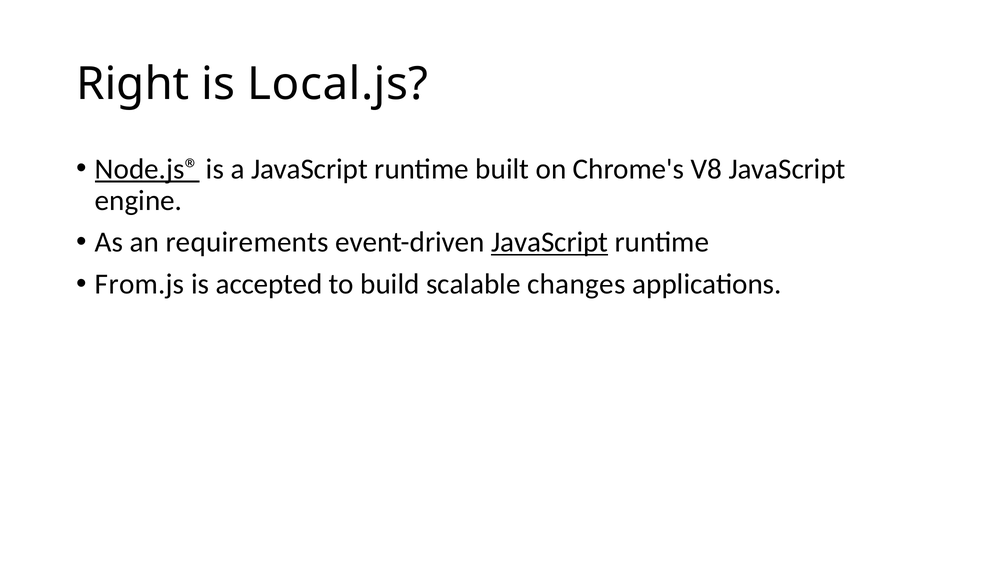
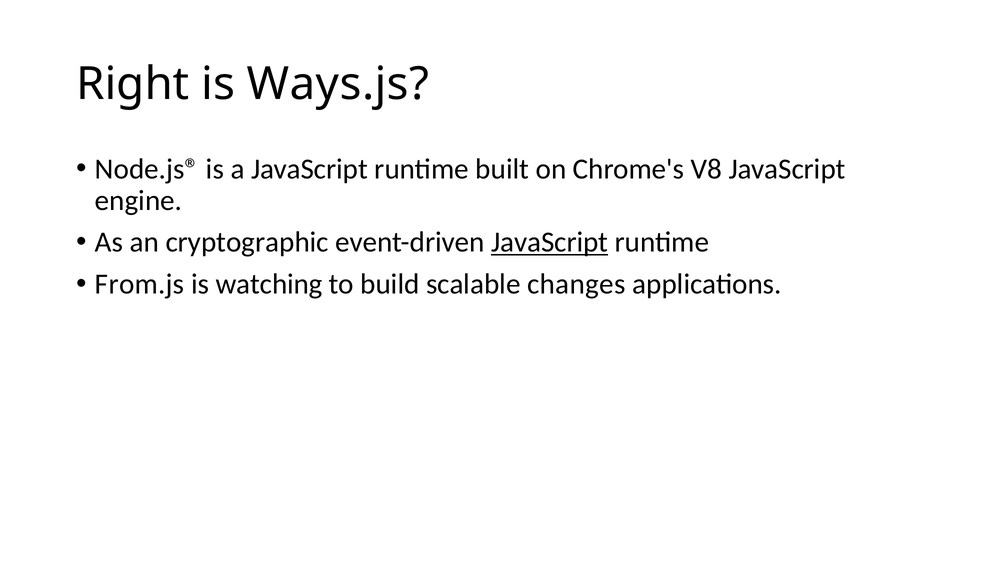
Local.js: Local.js -> Ways.js (338, 84)
Node.js® underline: present -> none (147, 169)
requirements: requirements -> cryptographic (247, 243)
accepted: accepted -> watching (269, 284)
